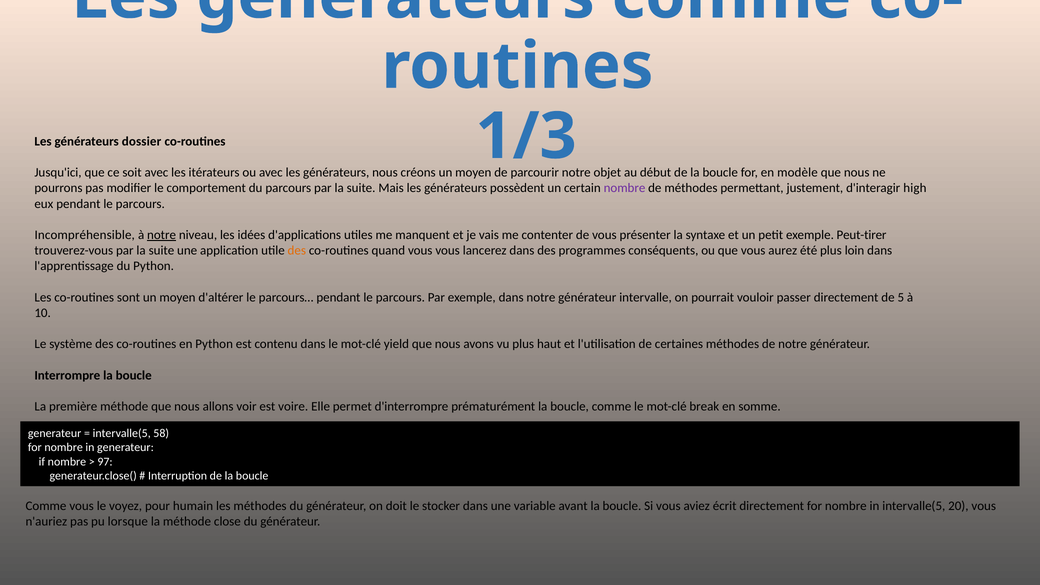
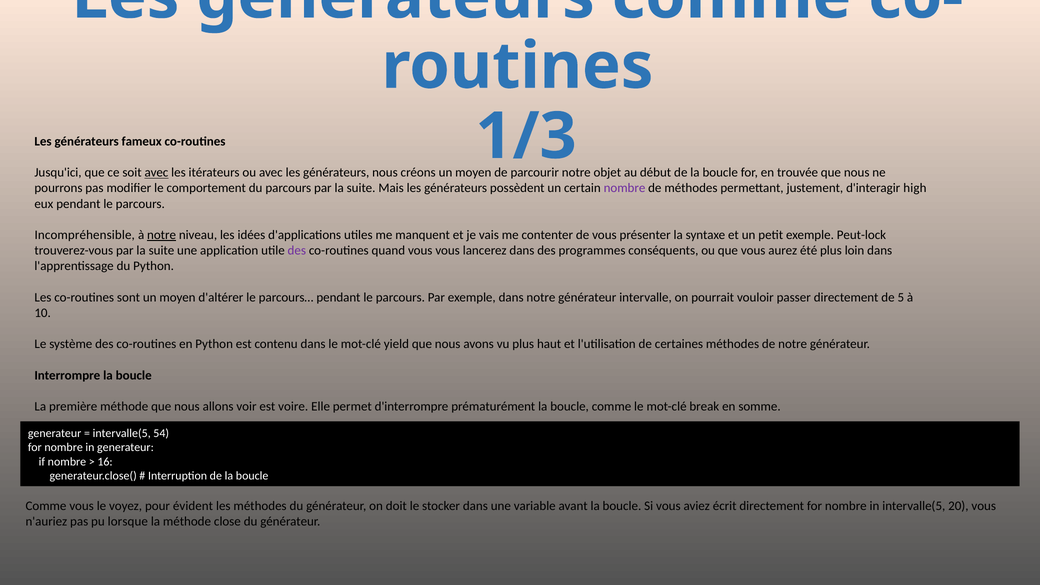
dossier: dossier -> fameux (142, 141)
avec underline: none -> present (156, 173)
modèle: modèle -> trouvée (798, 173)
Peut-tirer: Peut-tirer -> Peut-lock (861, 235)
des colour: orange -> purple (297, 251)
58: 58 -> 54 (161, 433)
97: 97 -> 16 (105, 462)
humain: humain -> évident (193, 506)
